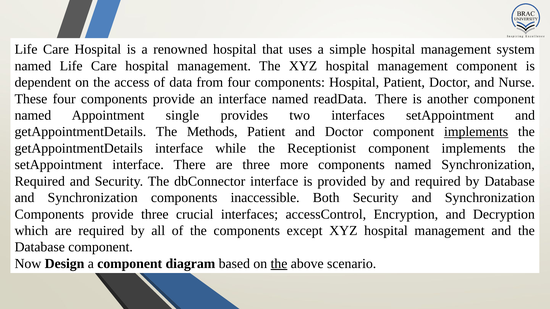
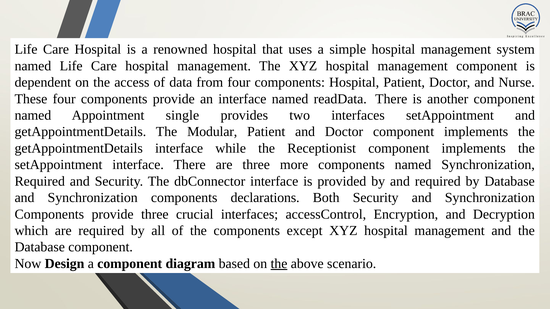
Methods: Methods -> Modular (212, 132)
implements underline: present -> none (476, 132)
inaccessible: inaccessible -> declarations (265, 198)
